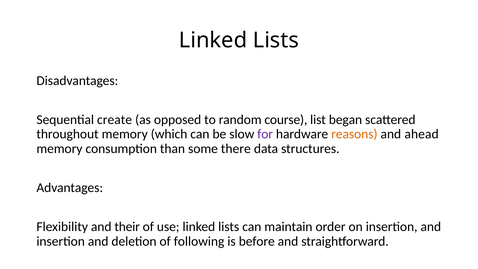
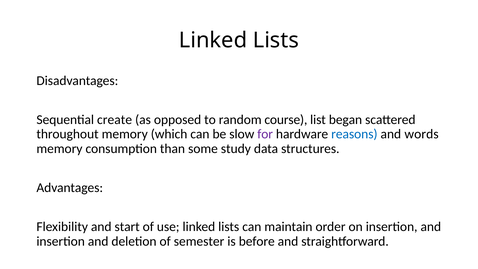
reasons colour: orange -> blue (354, 134)
ahead: ahead -> words (422, 134)
there: there -> study (236, 149)
their: their -> start (127, 227)
following: following -> semester (199, 241)
